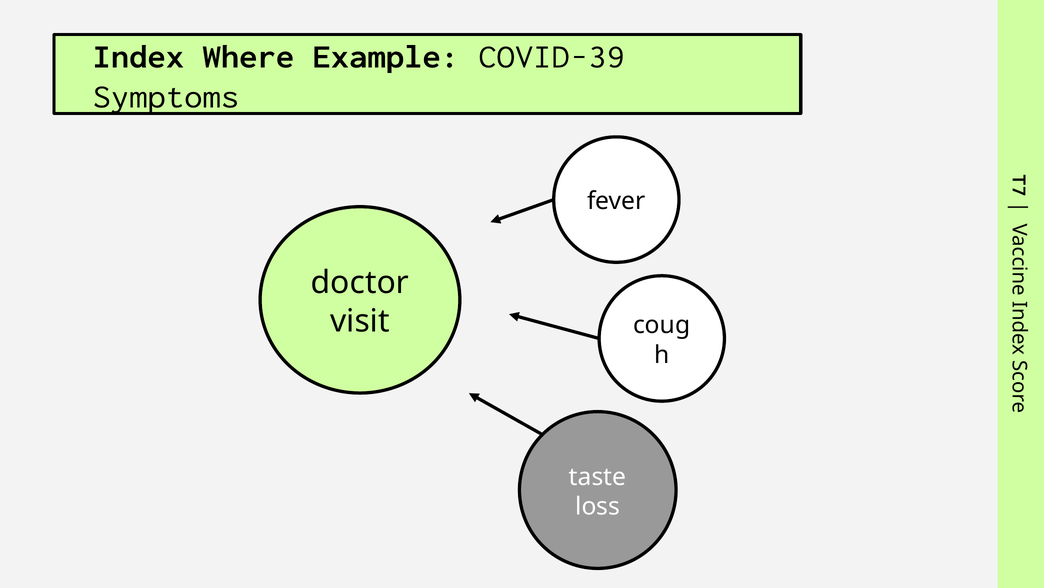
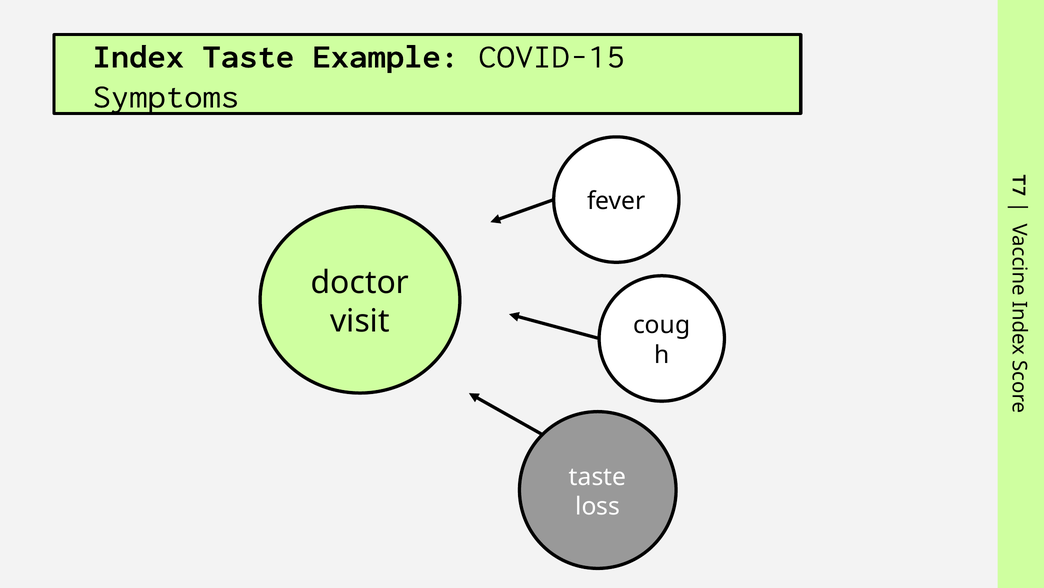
Index Where: Where -> Taste (248, 56)
COVID-39: COVID-39 -> COVID-15 (552, 56)
